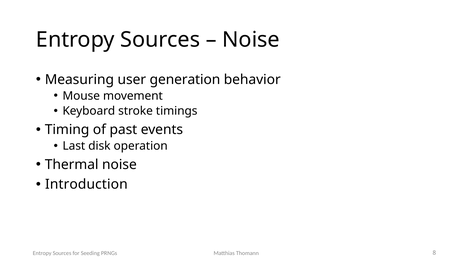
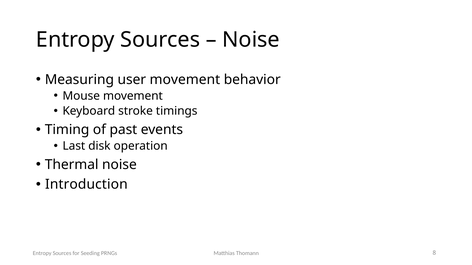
user generation: generation -> movement (185, 80)
